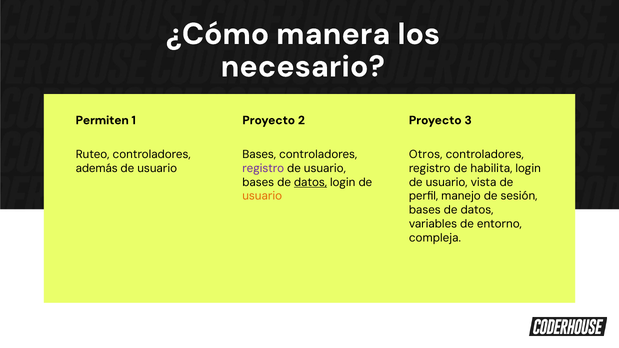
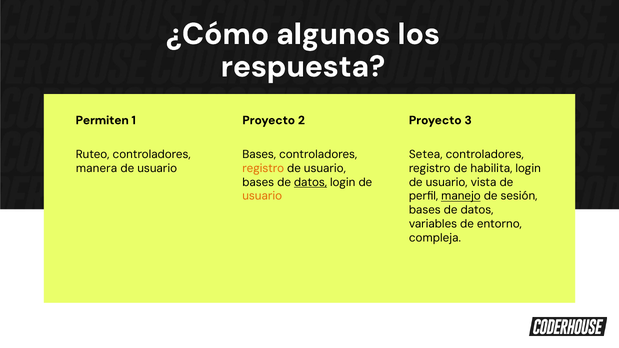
manera: manera -> algunos (333, 34)
necesario: necesario -> respuesta (303, 67)
Otros: Otros -> Setea (426, 155)
además: además -> manera (97, 168)
registro colour: purple -> orange (263, 168)
manejo underline: none -> present (461, 196)
